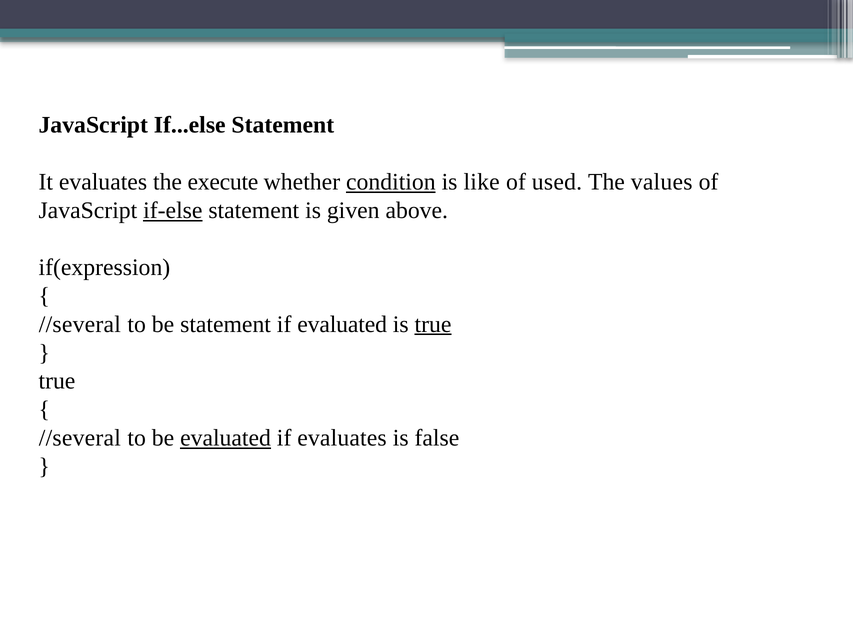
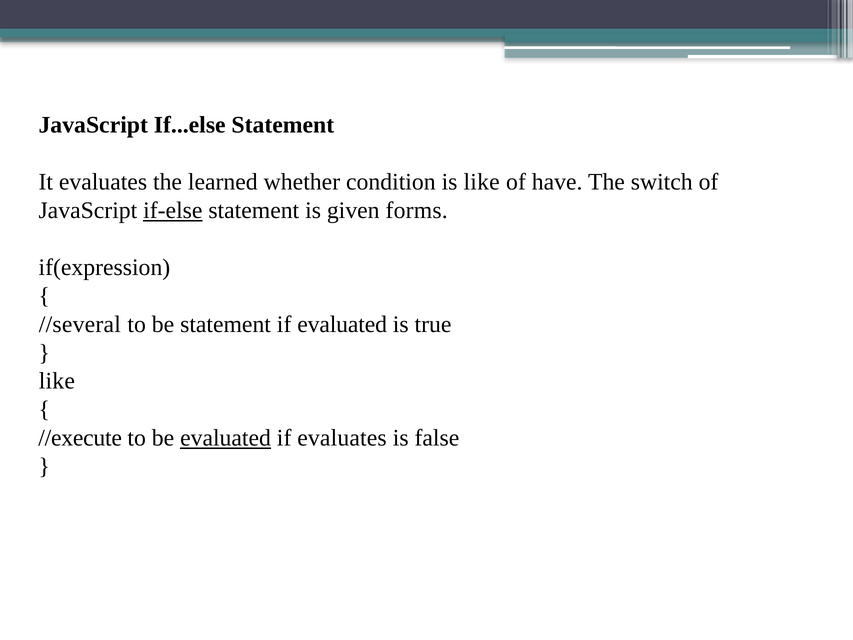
execute: execute -> learned (223, 182)
condition underline: present -> none (391, 182)
used: used -> have (557, 182)
values: values -> switch (662, 182)
above: above -> forms (417, 210)
true underline: present -> none (433, 324)
true: true -> like (57, 381)
//several: //several -> //execute (80, 438)
